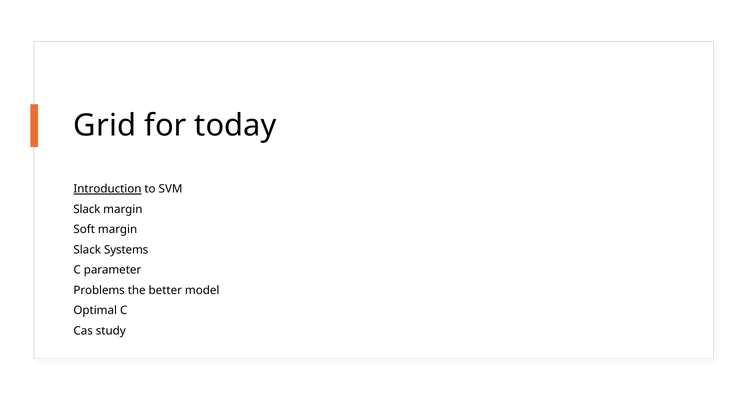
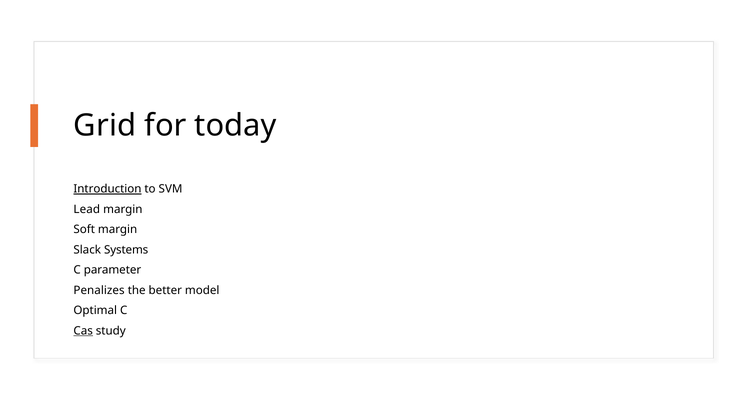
Slack: Slack -> Lead (87, 210)
Problems: Problems -> Penalizes (99, 291)
Cas underline: none -> present (83, 331)
